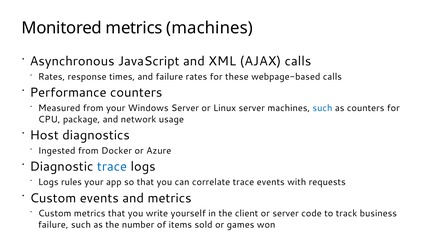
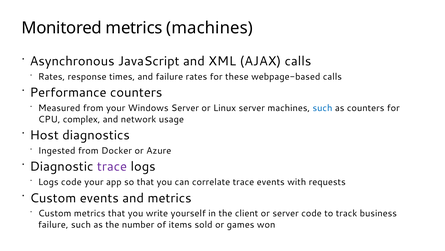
package: package -> complex (82, 119)
trace colour: blue -> purple (112, 166)
Logs rules: rules -> code (71, 182)
